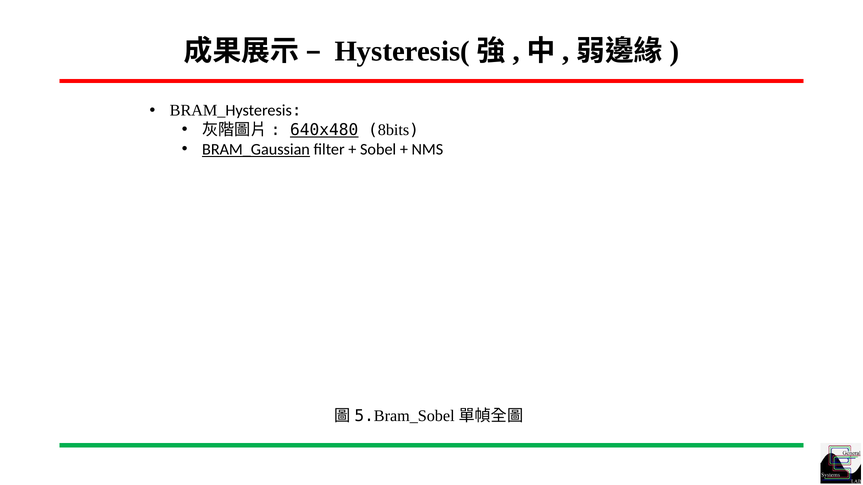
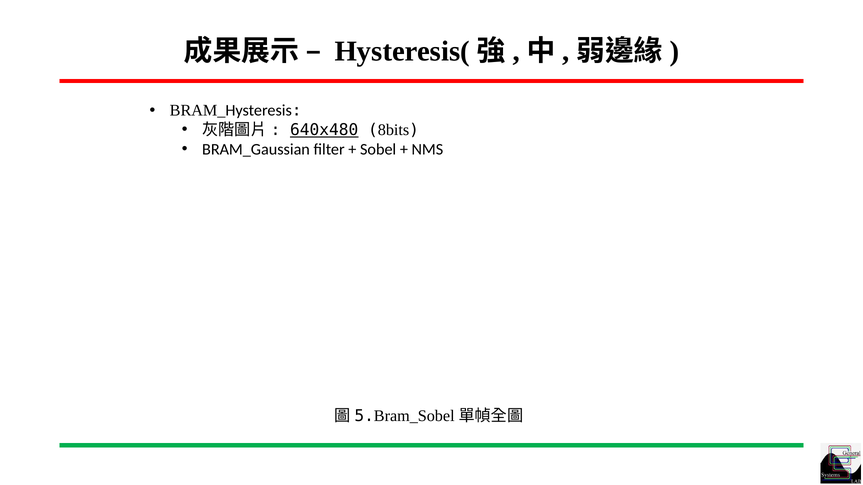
BRAM_Gaussian underline: present -> none (256, 150)
